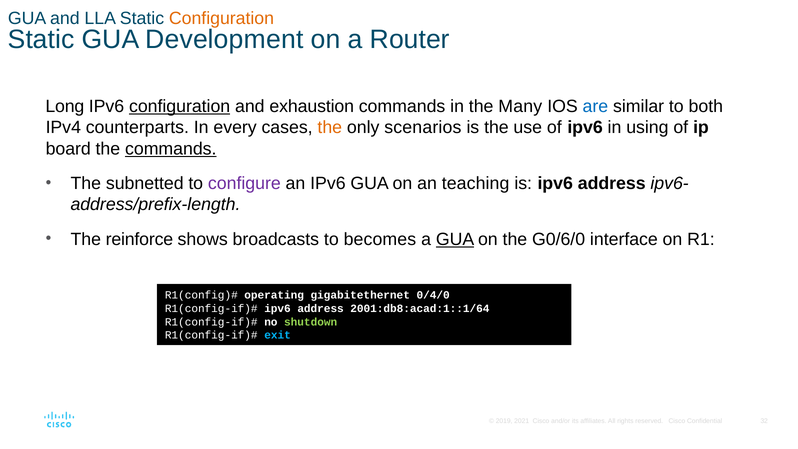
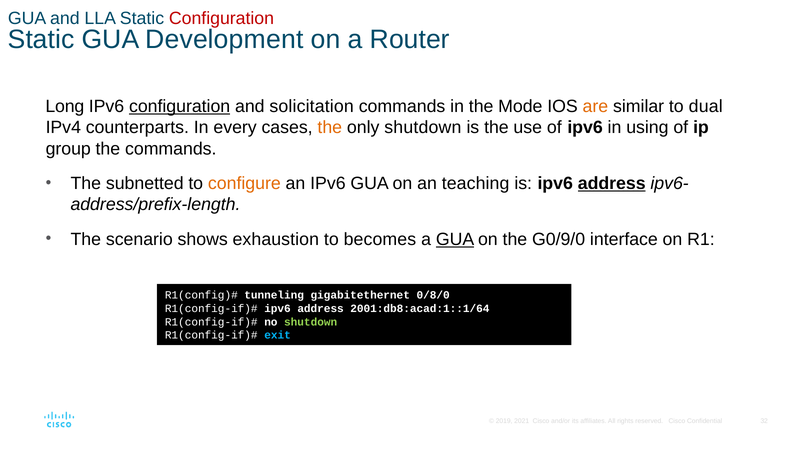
Configuration colour: orange -> red (221, 18)
exhaustion: exhaustion -> solicitation (312, 106)
Many: Many -> Mode (520, 106)
are colour: blue -> orange (595, 106)
both: both -> dual (706, 106)
only scenarios: scenarios -> shutdown (423, 127)
board: board -> group (68, 149)
commands underline: present -> none (171, 149)
configure colour: purple -> orange (244, 183)
address underline: none -> present (612, 183)
reinforce: reinforce -> scenario (139, 239)
broadcasts: broadcasts -> exhaustion (276, 239)
G0/6/0: G0/6/0 -> G0/9/0 (559, 239)
operating: operating -> tunneling (274, 295)
0/4/0: 0/4/0 -> 0/8/0 (433, 295)
